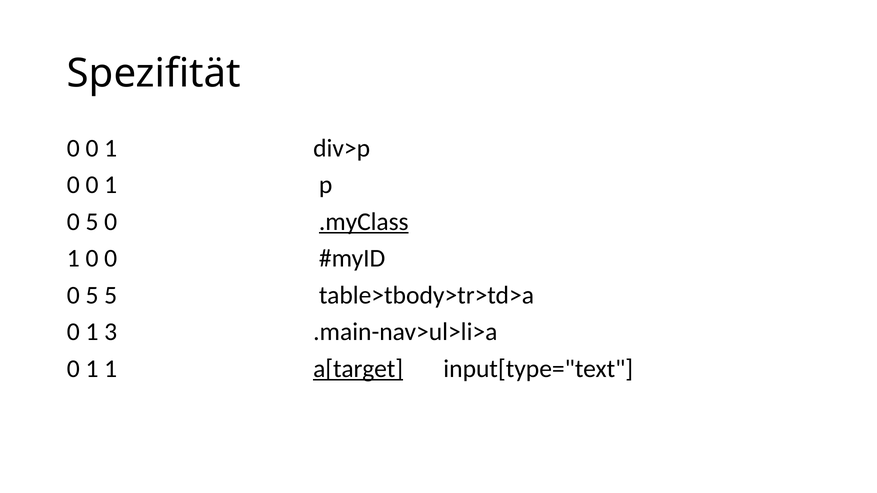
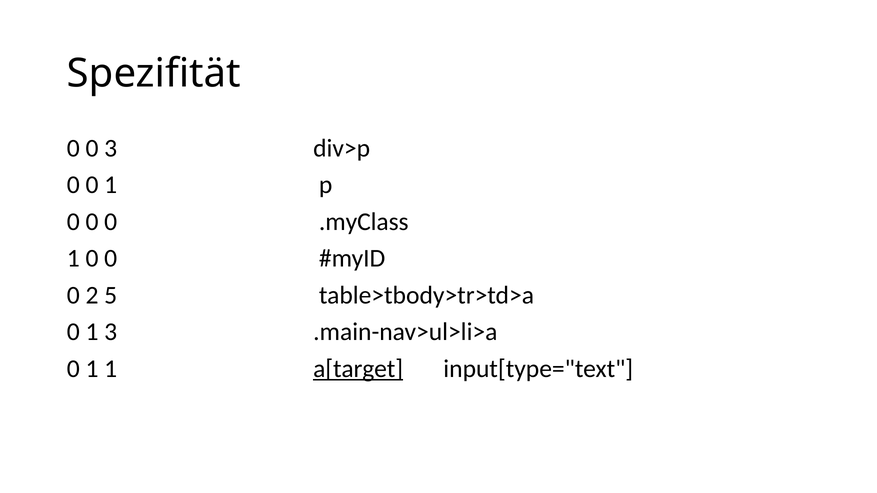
1: 1 -> 3 (111, 148)
5: 5 -> 0 (92, 222)
.myClass underline: present -> none (364, 222)
5: 5 -> 2 (92, 295)
